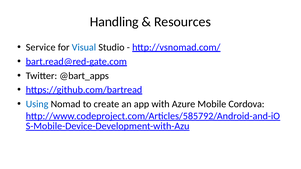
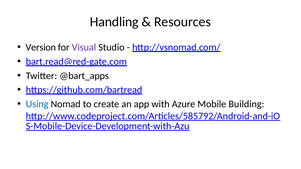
Service: Service -> Version (41, 47)
Visual colour: blue -> purple (84, 47)
Cordova: Cordova -> Building (246, 104)
